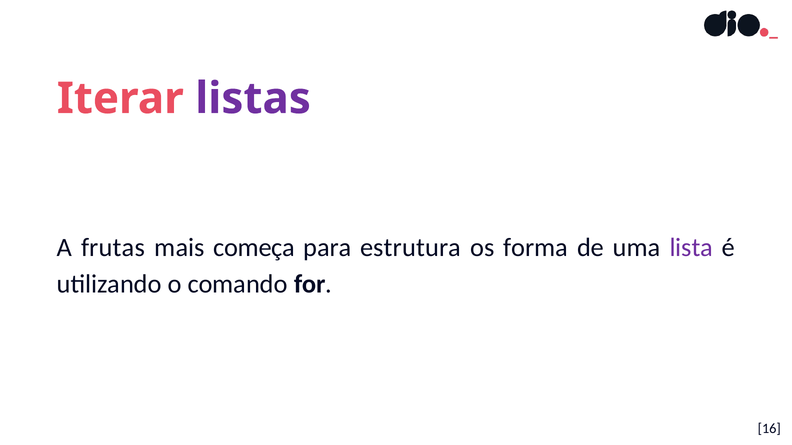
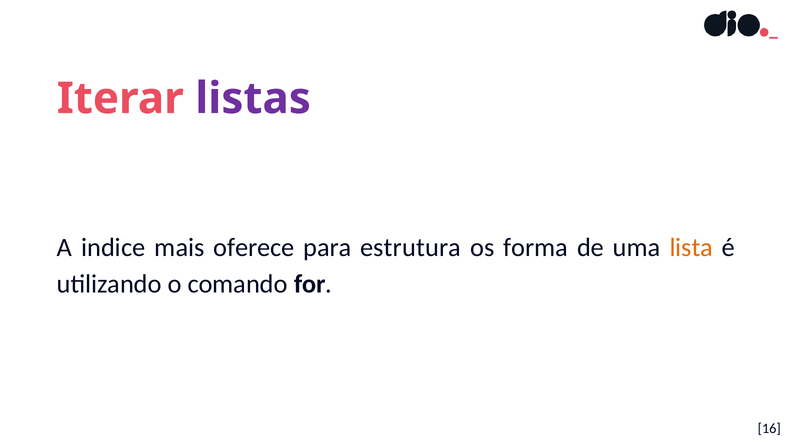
frutas: frutas -> indice (113, 248)
começa: começa -> oferece (254, 248)
lista colour: purple -> orange (691, 248)
